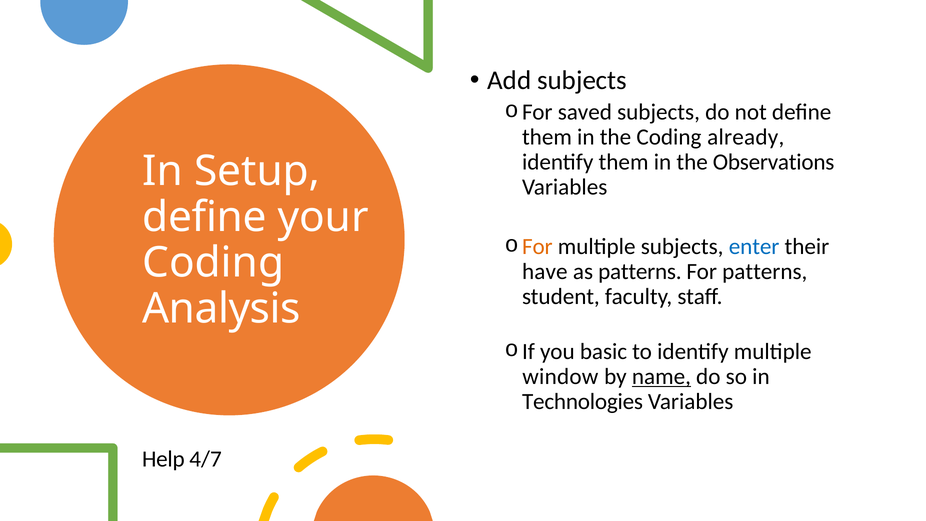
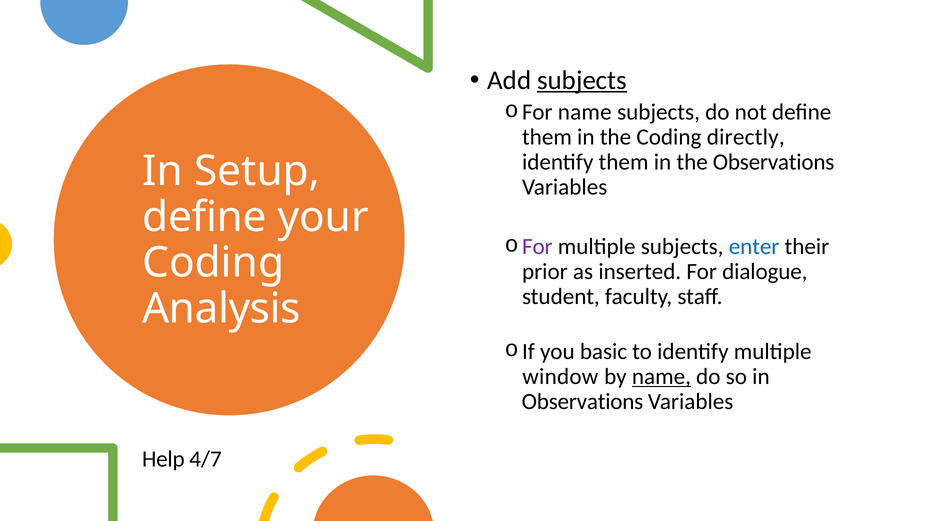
subjects underline: none -> present (582, 80)
For saved: saved -> name (585, 112)
already: already -> directly (746, 137)
For colour: orange -> purple (537, 247)
have: have -> prior (545, 272)
as patterns: patterns -> inserted (640, 272)
For patterns: patterns -> dialogue (765, 272)
Technologies: Technologies -> Observations (583, 401)
